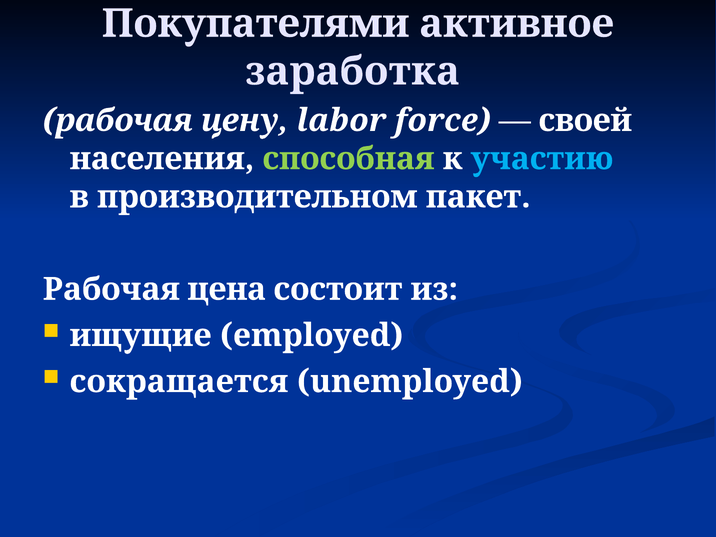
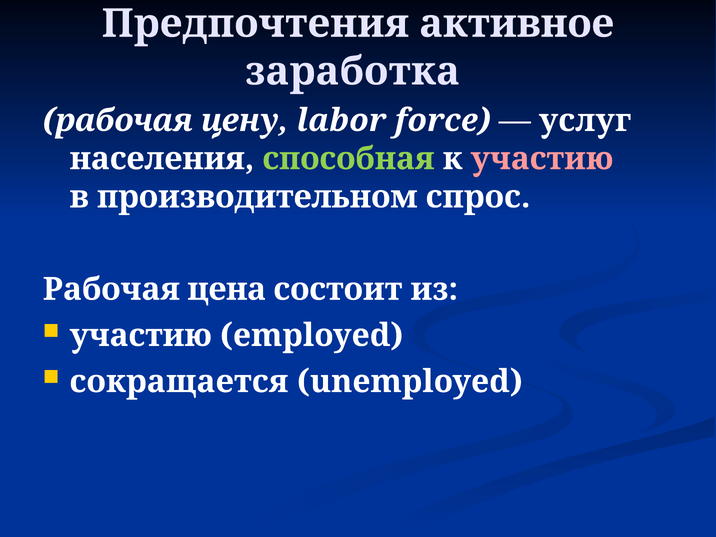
Покупателями: Покупателями -> Предпочтения (255, 24)
своей: своей -> услуг (585, 120)
участию colour: light blue -> pink (542, 159)
пакет: пакет -> спрос (478, 197)
ищущие: ищущие -> участию (141, 335)
